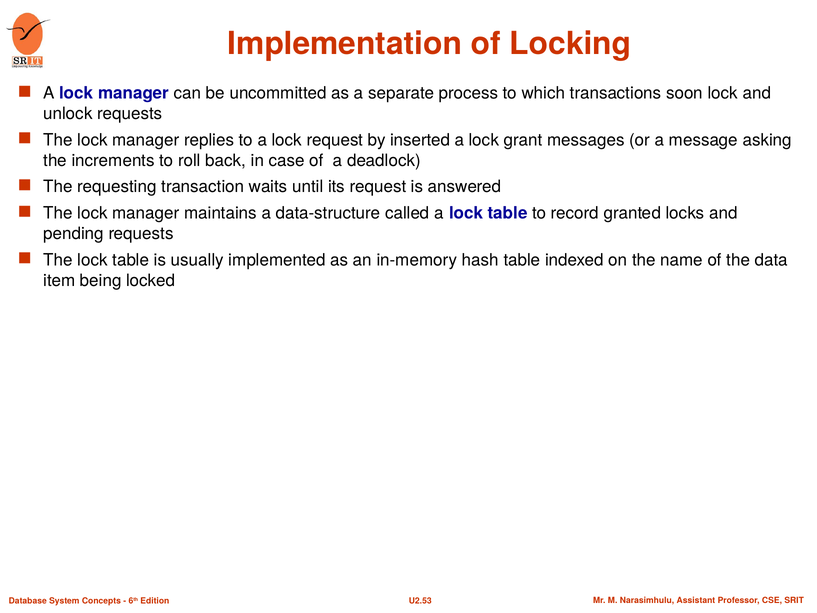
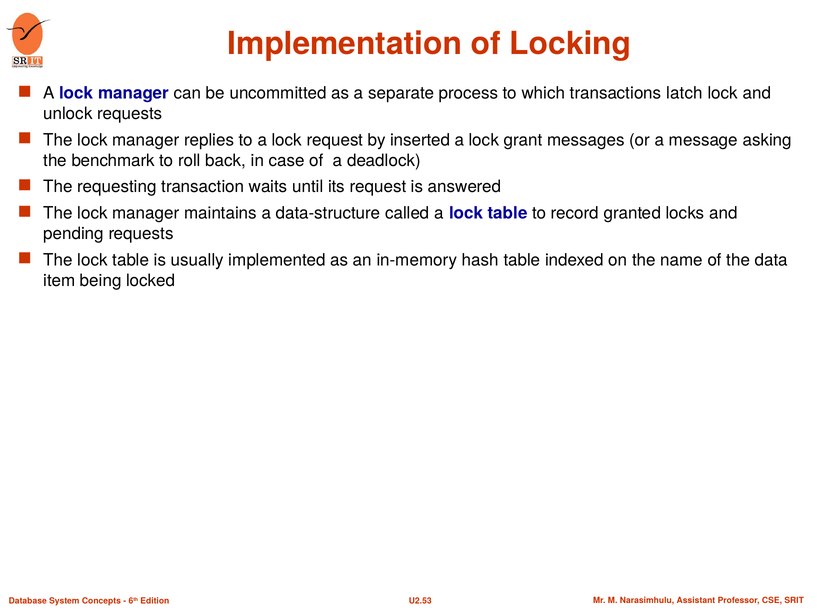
soon: soon -> latch (684, 93)
increments: increments -> benchmark (113, 160)
